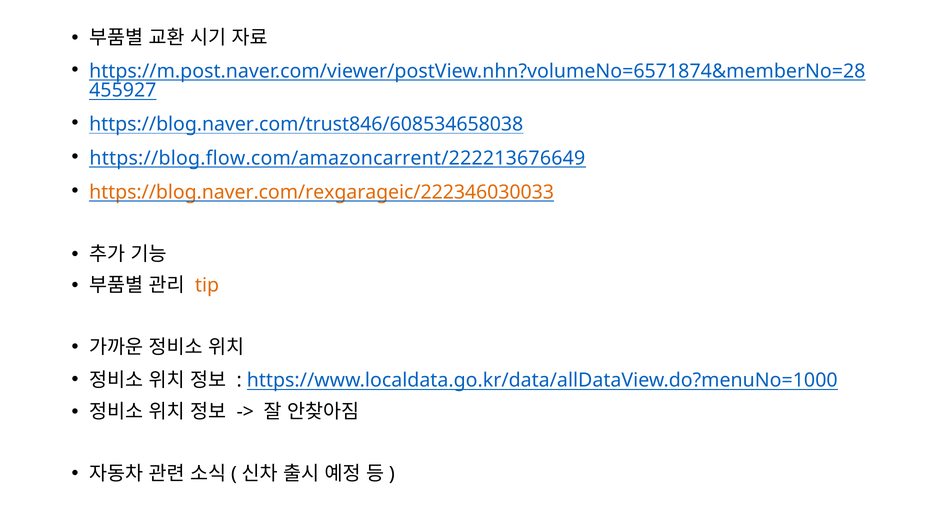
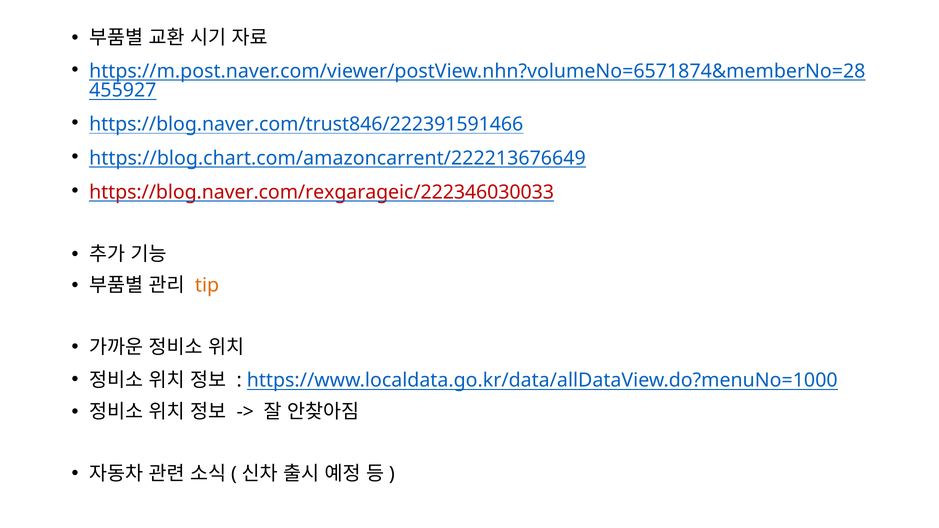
https://blog.naver.com/trust846/608534658038: https://blog.naver.com/trust846/608534658038 -> https://blog.naver.com/trust846/222391591466 (306, 124)
https://blog.flow.com/amazoncarrent/222213676649: https://blog.flow.com/amazoncarrent/222213676649 -> https://blog.chart.com/amazoncarrent/222213676649 (337, 158)
https://blog.naver.com/rexgarageic/222346030033 colour: orange -> red (322, 192)
